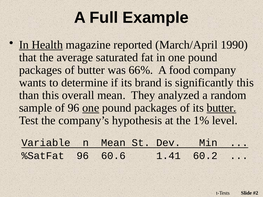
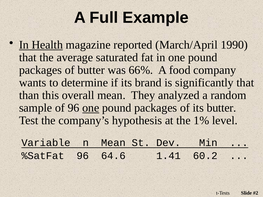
significantly this: this -> that (245, 83)
butter underline: present -> none (221, 108)
60.6: 60.6 -> 64.6 (113, 156)
